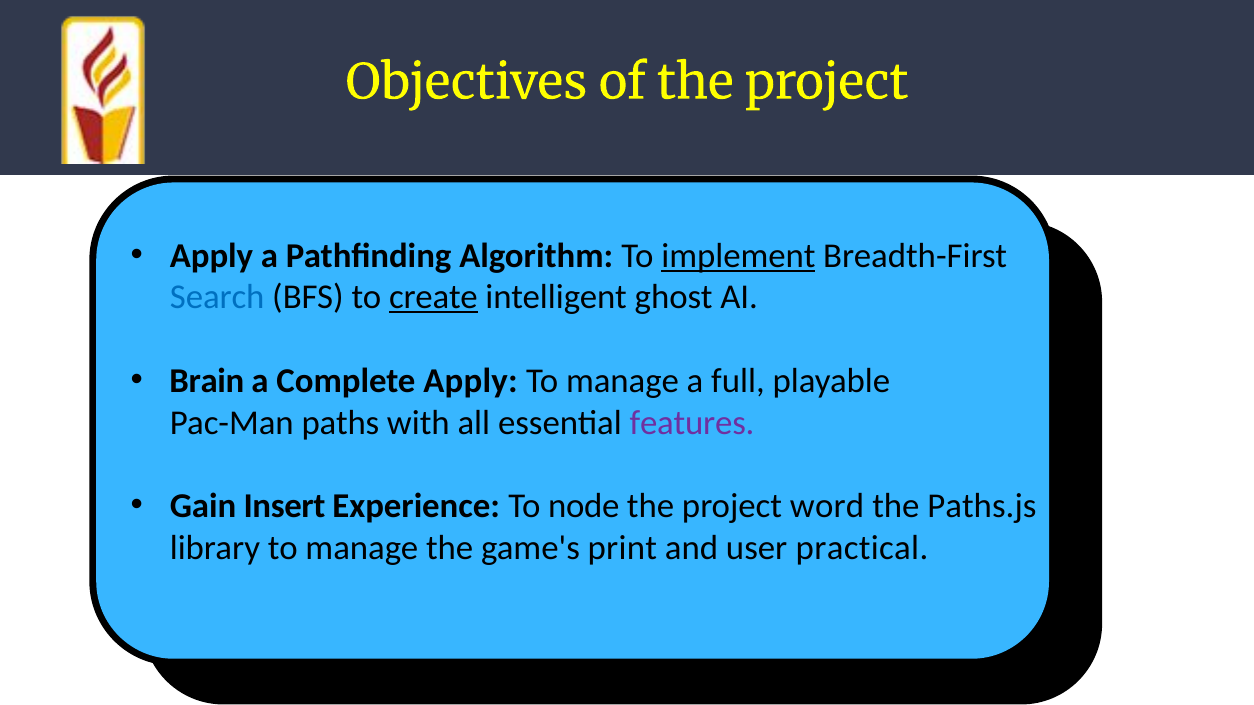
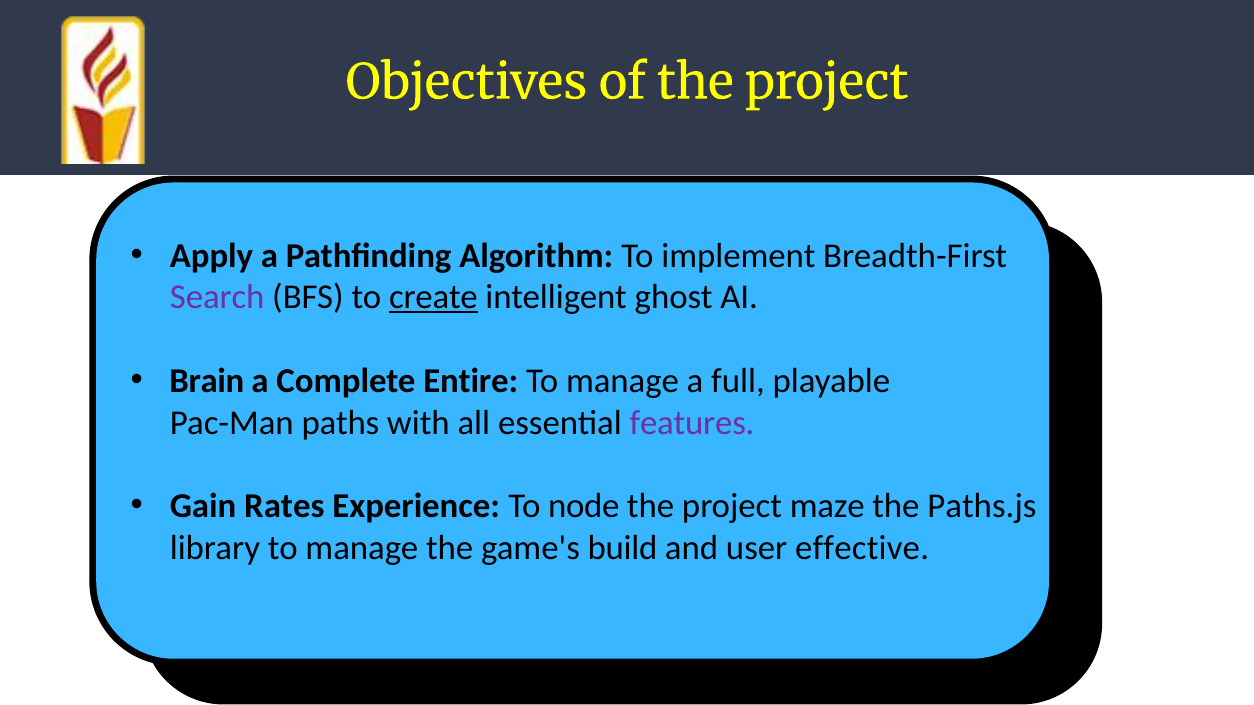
implement underline: present -> none (738, 256)
Search colour: blue -> purple (217, 298)
Complete Apply: Apply -> Entire (471, 381)
Insert: Insert -> Rates (284, 507)
word: word -> maze (827, 507)
print: print -> build (623, 548)
practical: practical -> effective (862, 548)
